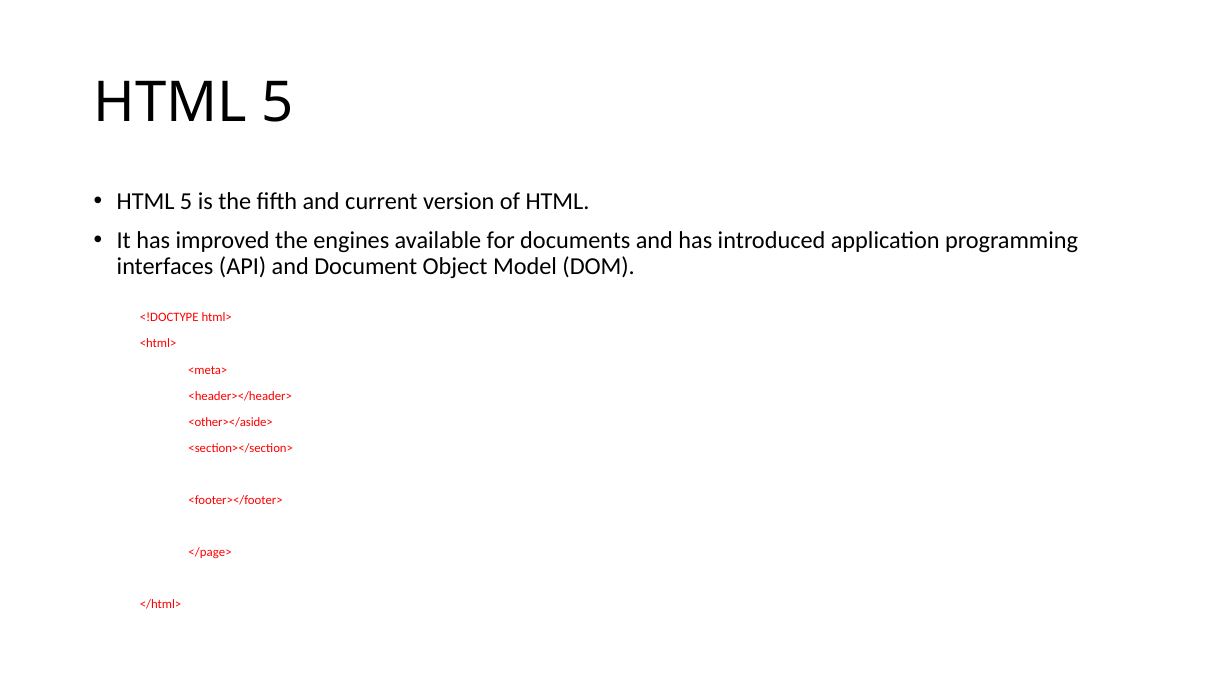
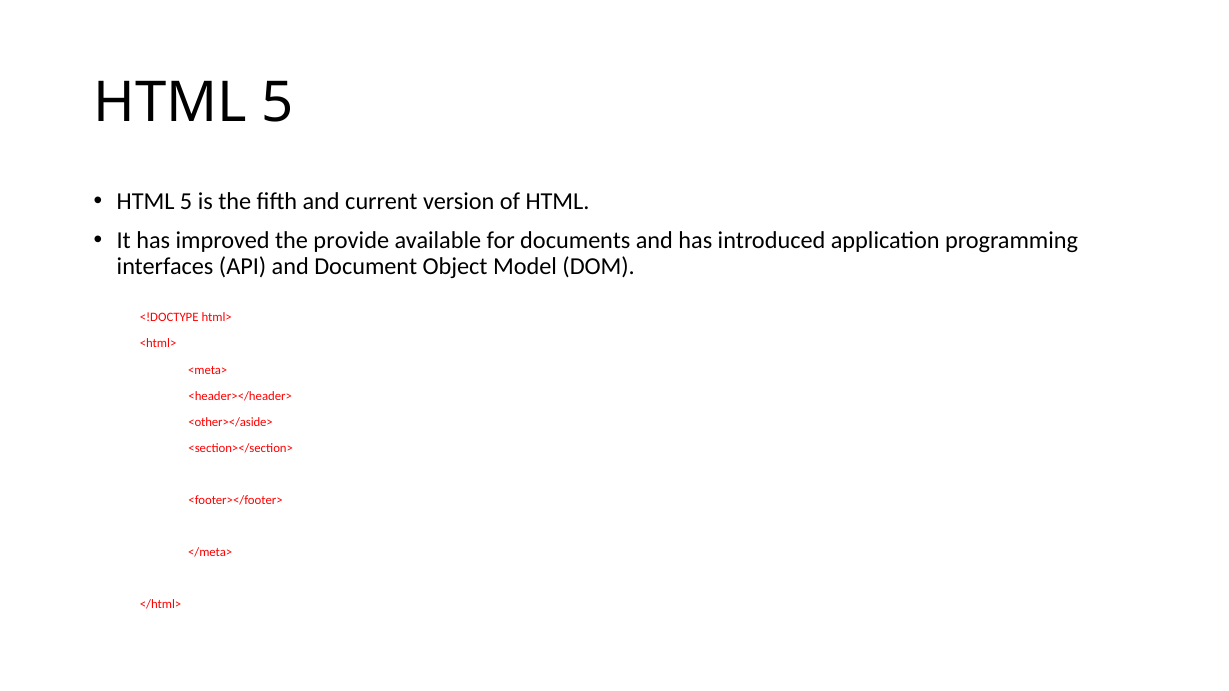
engines: engines -> provide (351, 241)
</page>: </page> -> </meta> (210, 553)
